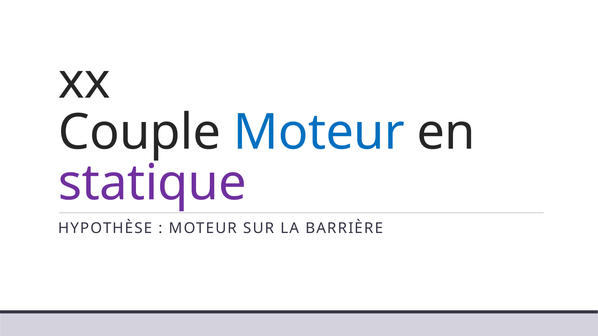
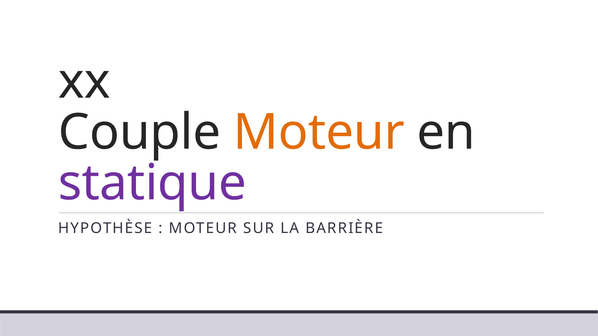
Moteur colour: blue -> orange (319, 132)
